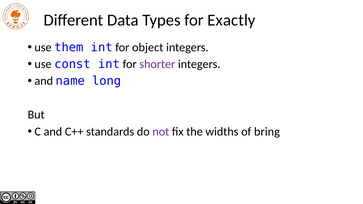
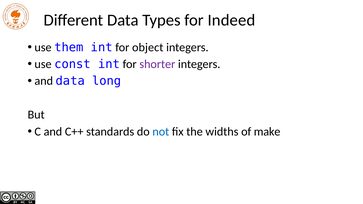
Exactly: Exactly -> Indeed (231, 20)
and name: name -> data (70, 81)
not colour: purple -> blue (161, 132)
bring: bring -> make (267, 132)
